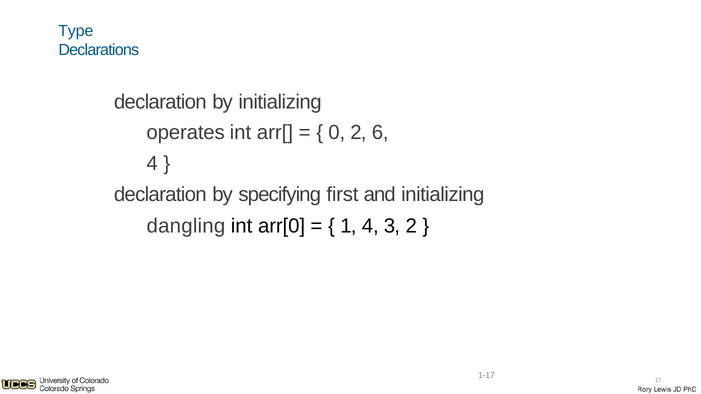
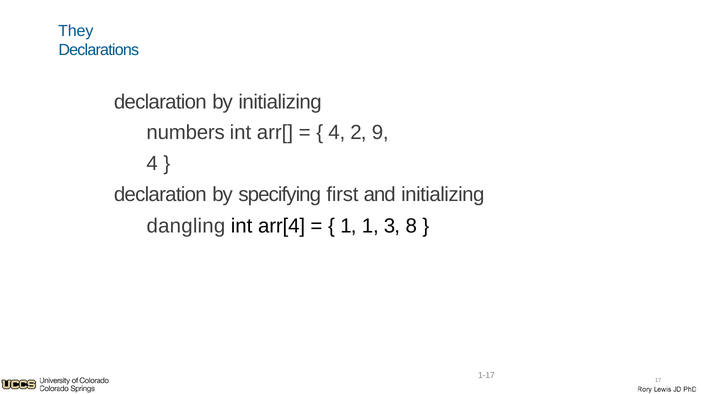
Type: Type -> They (76, 31)
operates: operates -> numbers (186, 133)
0: 0 -> 4 (337, 133)
6: 6 -> 9 (380, 133)
arr[0: arr[0 -> arr[4 (282, 226)
1 4: 4 -> 1 (370, 226)
3 2: 2 -> 8 (411, 226)
